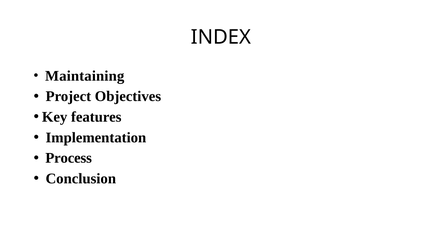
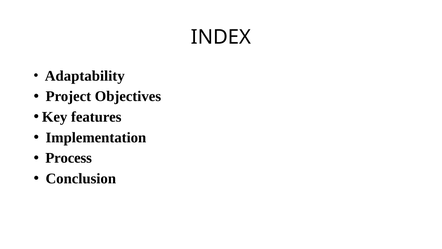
Maintaining: Maintaining -> Adaptability (85, 76)
